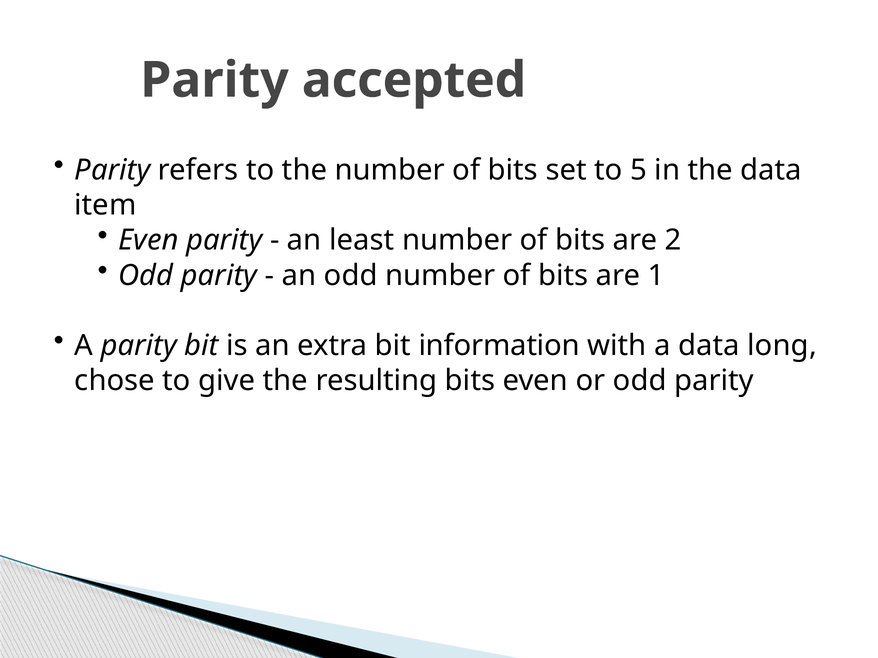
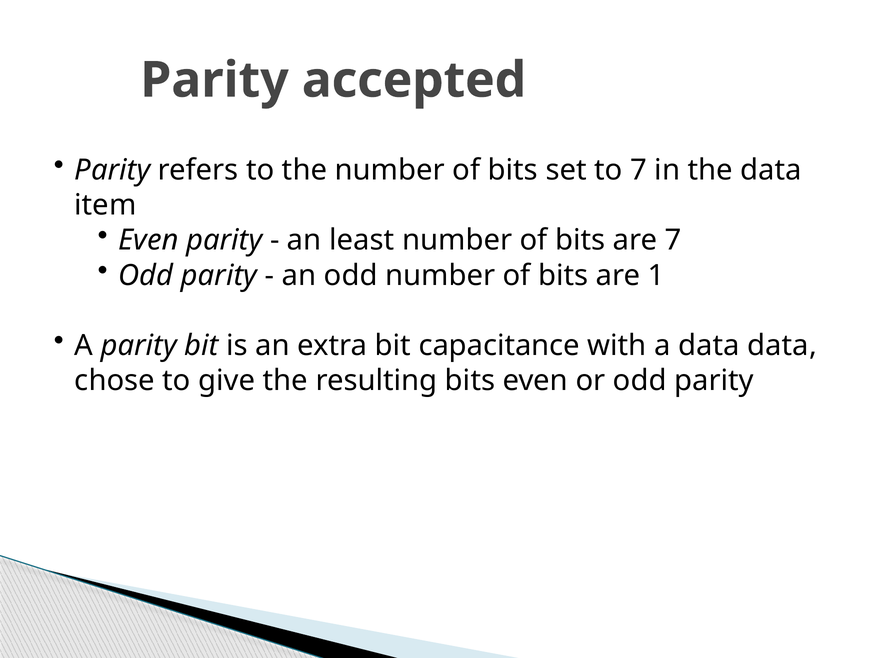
to 5: 5 -> 7 (639, 170)
are 2: 2 -> 7 (673, 240)
information: information -> capacitance (499, 346)
data long: long -> data (782, 346)
